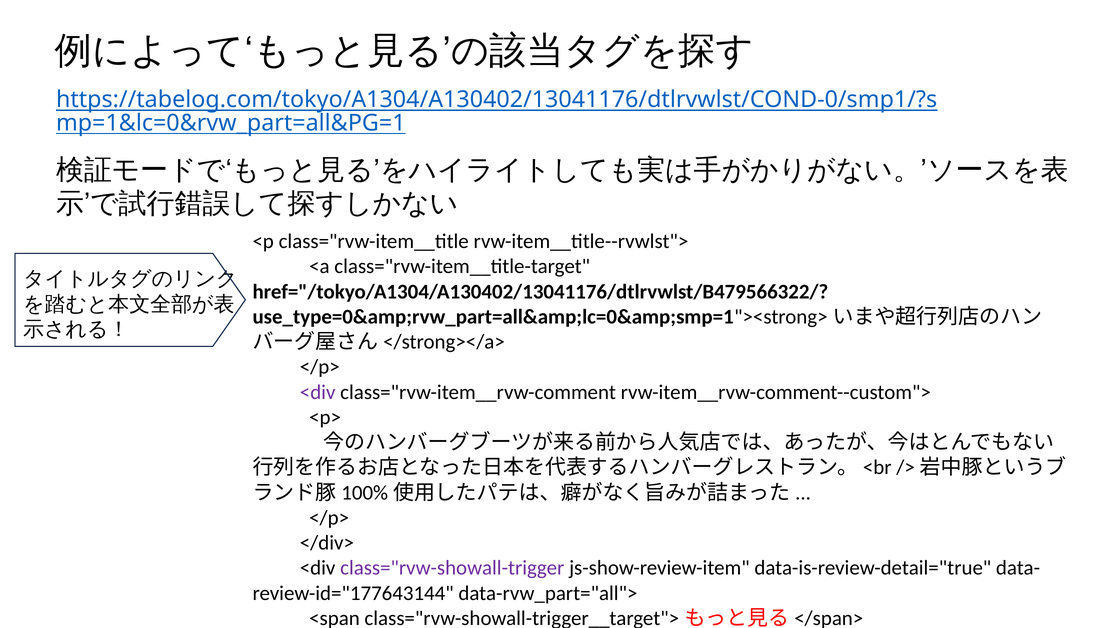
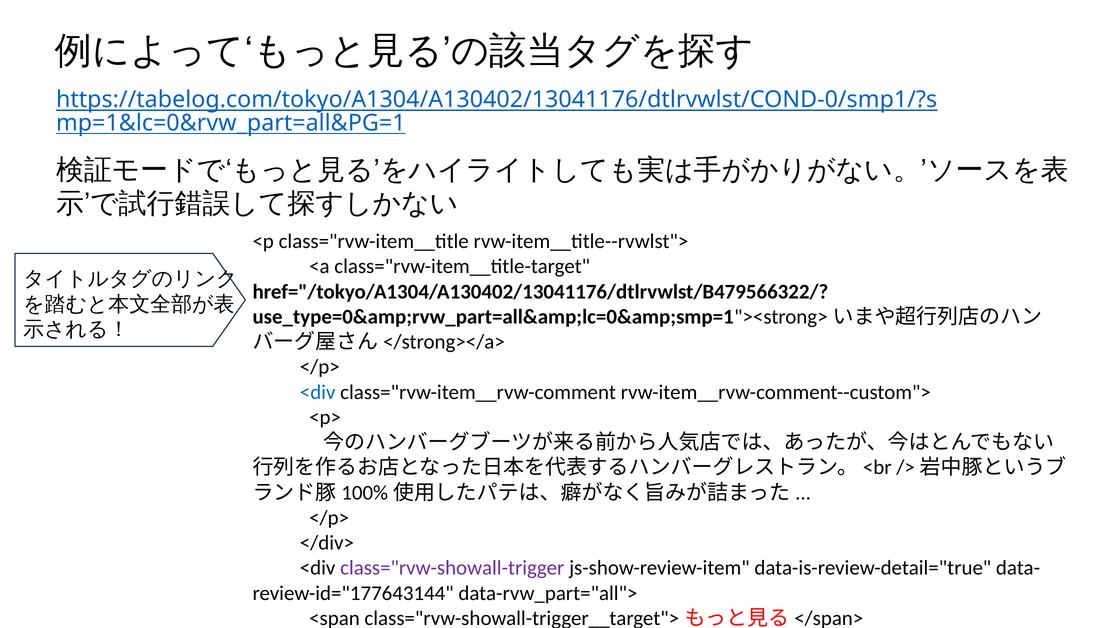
<div colour: purple -> blue (318, 392)
